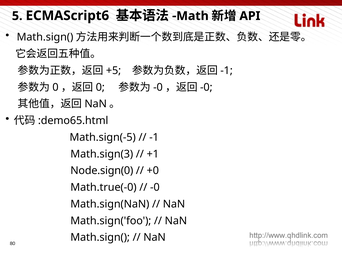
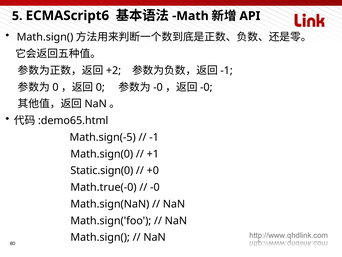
+5: +5 -> +2 (114, 70)
Math.sign(3: Math.sign(3 -> Math.sign(0 (102, 154)
Node.sign(0: Node.sign(0 -> Static.sign(0 (102, 170)
